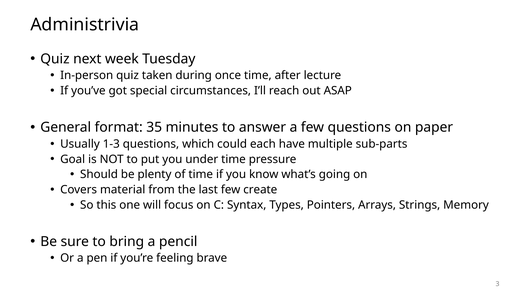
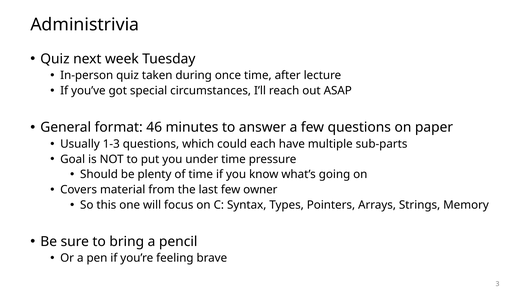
35: 35 -> 46 (154, 127)
create: create -> owner (260, 190)
